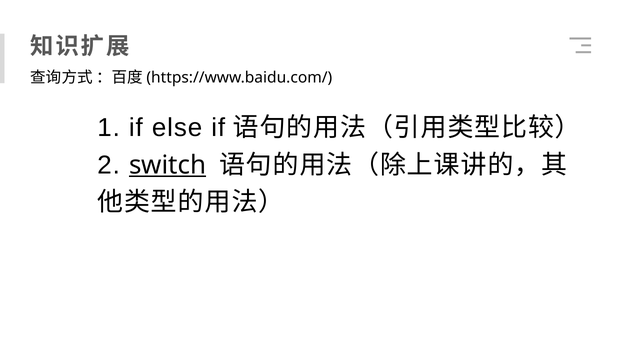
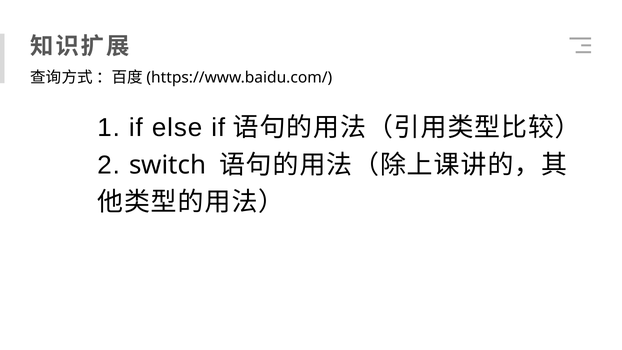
switch underline: present -> none (168, 165)
